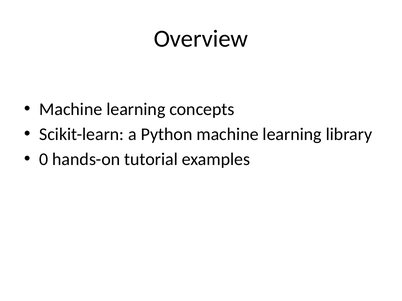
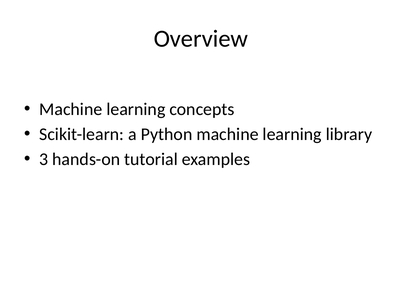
0: 0 -> 3 (44, 159)
